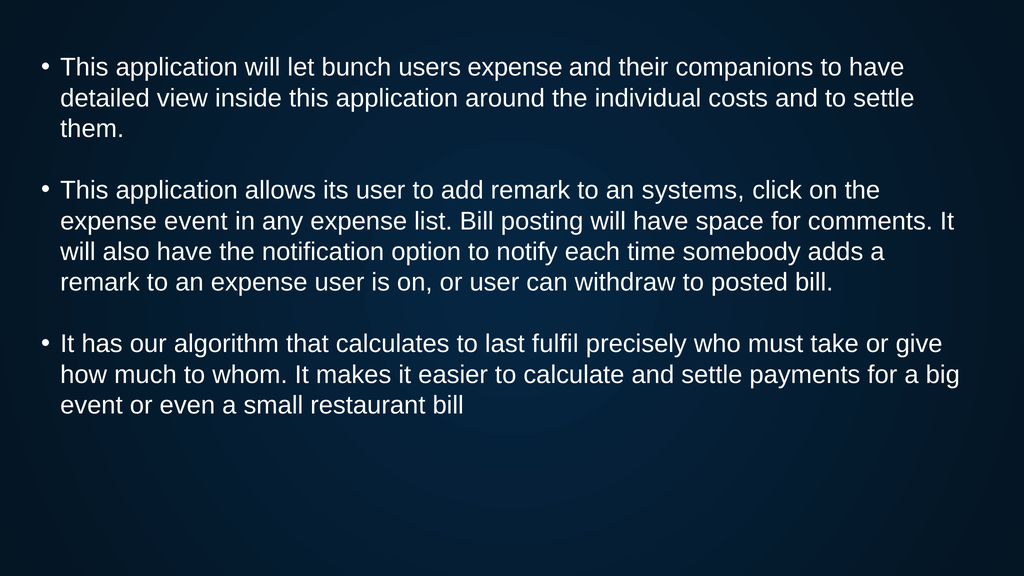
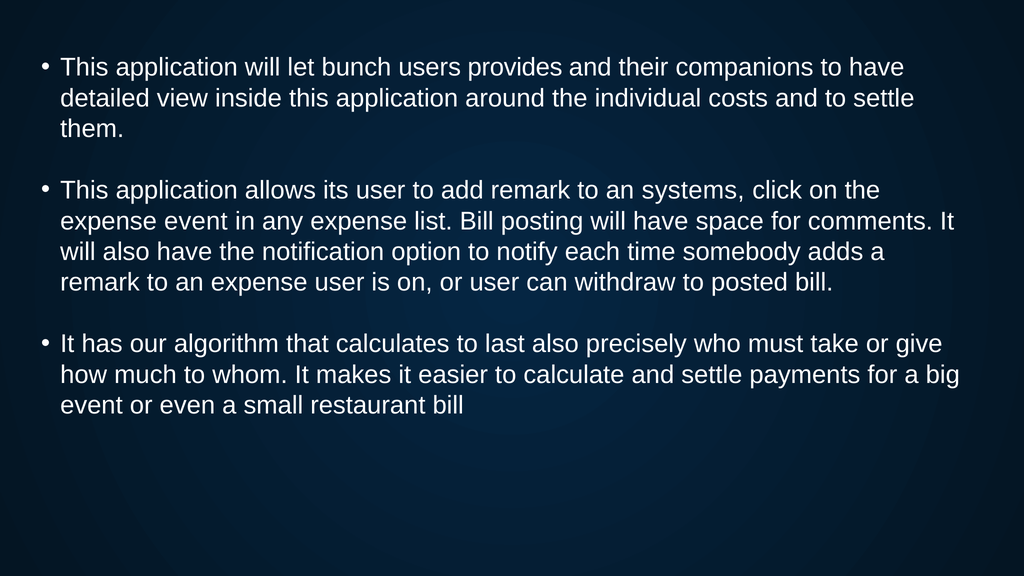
users expense: expense -> provides (515, 68)
last fulfil: fulfil -> also (555, 344)
